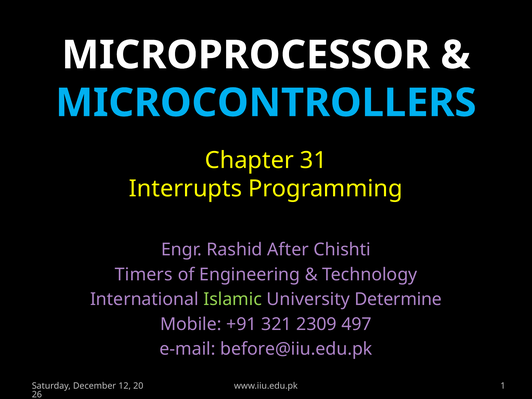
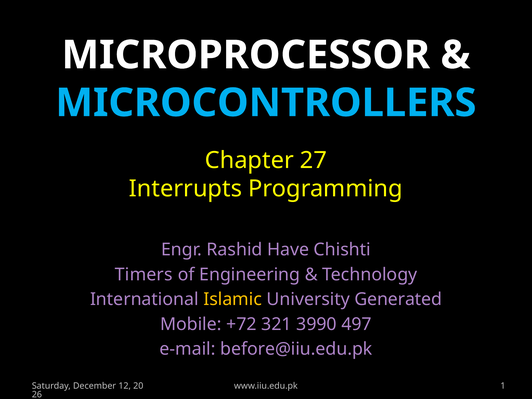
31: 31 -> 27 (314, 160)
After: After -> Have (288, 250)
Islamic colour: light green -> yellow (233, 299)
Determine: Determine -> Generated (398, 299)
+91: +91 -> +72 (241, 324)
2309: 2309 -> 3990 (317, 324)
